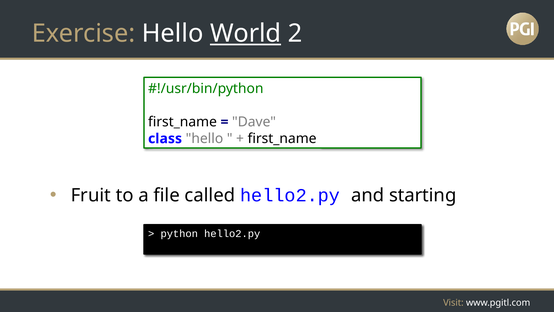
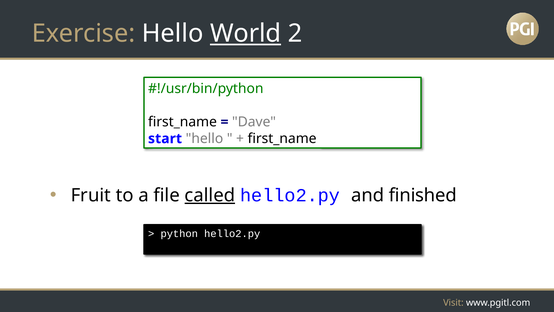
class: class -> start (165, 138)
called underline: none -> present (210, 195)
starting: starting -> finished (423, 195)
